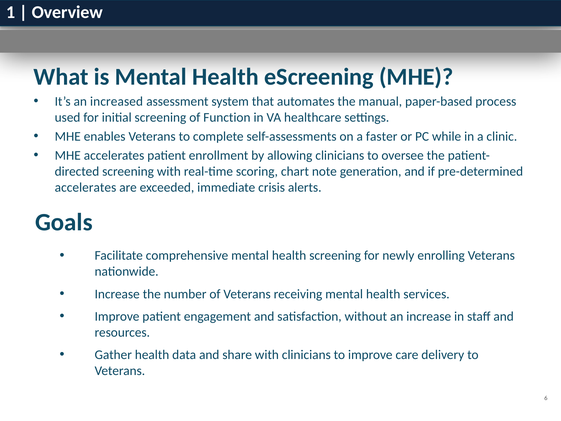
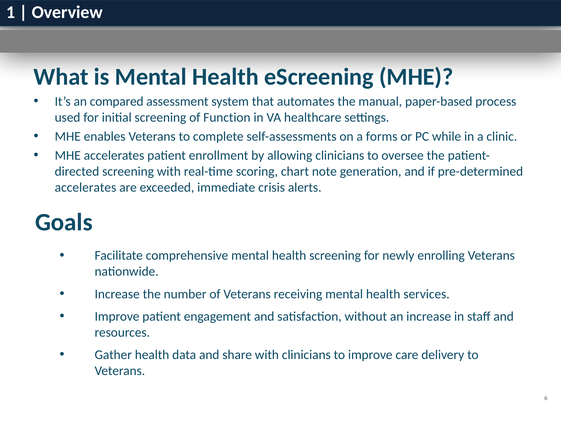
increased: increased -> compared (117, 101)
faster: faster -> forms (382, 136)
